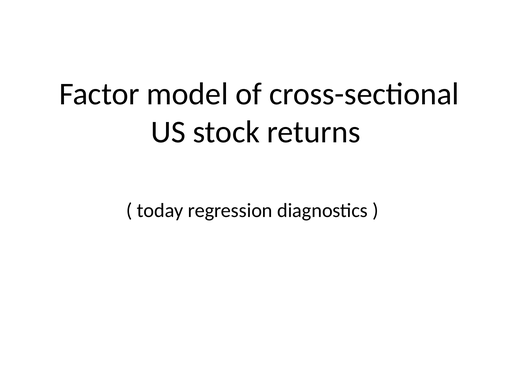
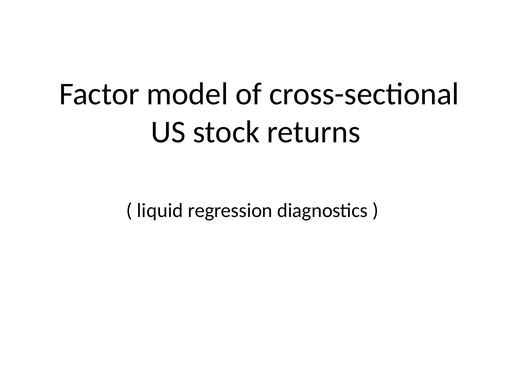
today: today -> liquid (160, 211)
